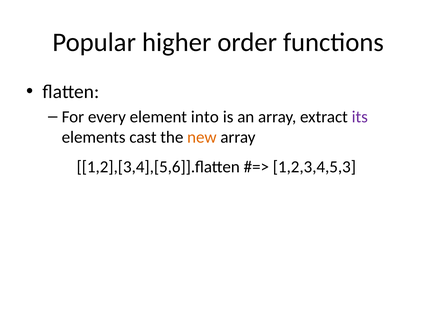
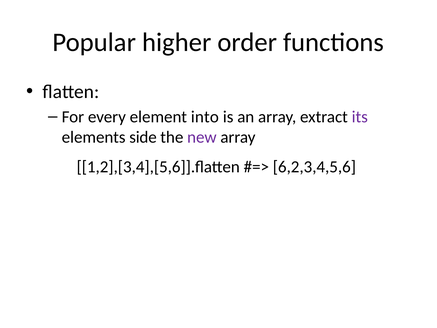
cast: cast -> side (143, 137)
new colour: orange -> purple (202, 137)
1,2,3,4,5,3: 1,2,3,4,5,3 -> 6,2,3,4,5,6 (314, 167)
